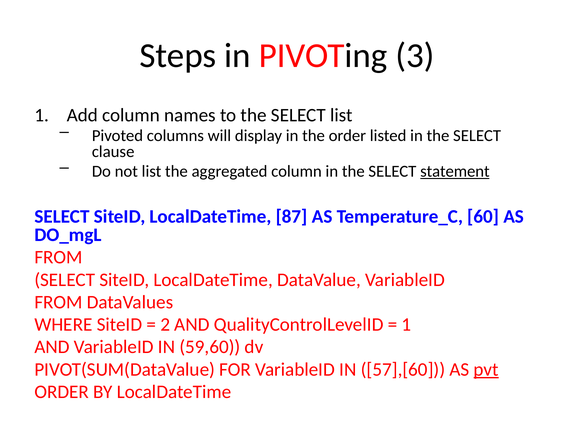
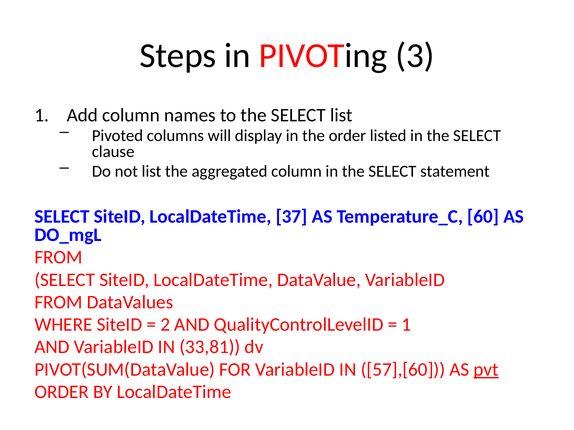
statement underline: present -> none (455, 172)
87: 87 -> 37 (292, 217)
59,60: 59,60 -> 33,81 (210, 347)
